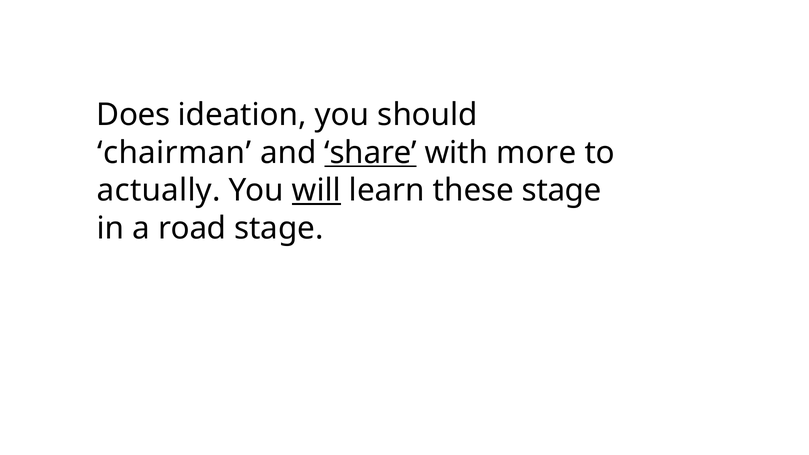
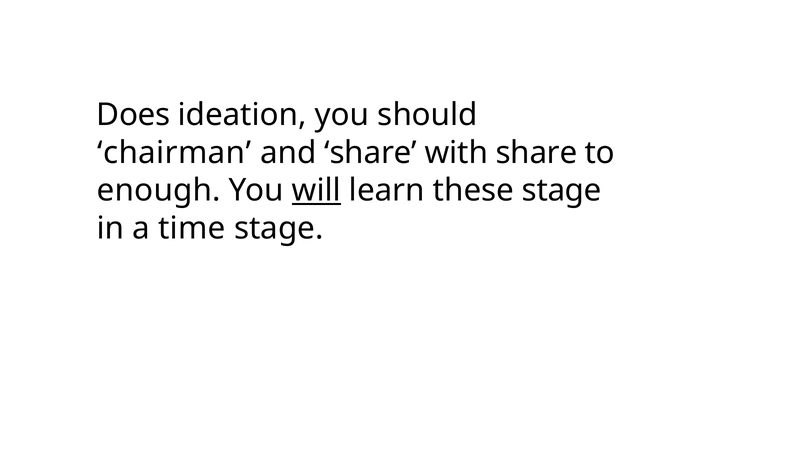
share underline: present -> none (371, 153)
with more: more -> share (537, 153)
actually: actually -> enough (159, 191)
road: road -> time (192, 228)
